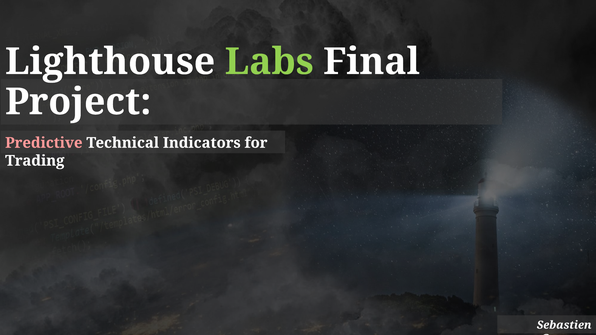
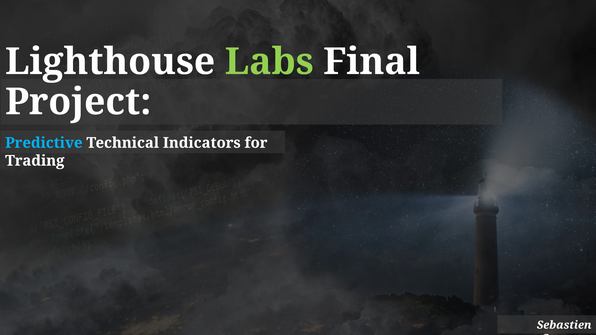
Predictive colour: pink -> light blue (44, 143)
